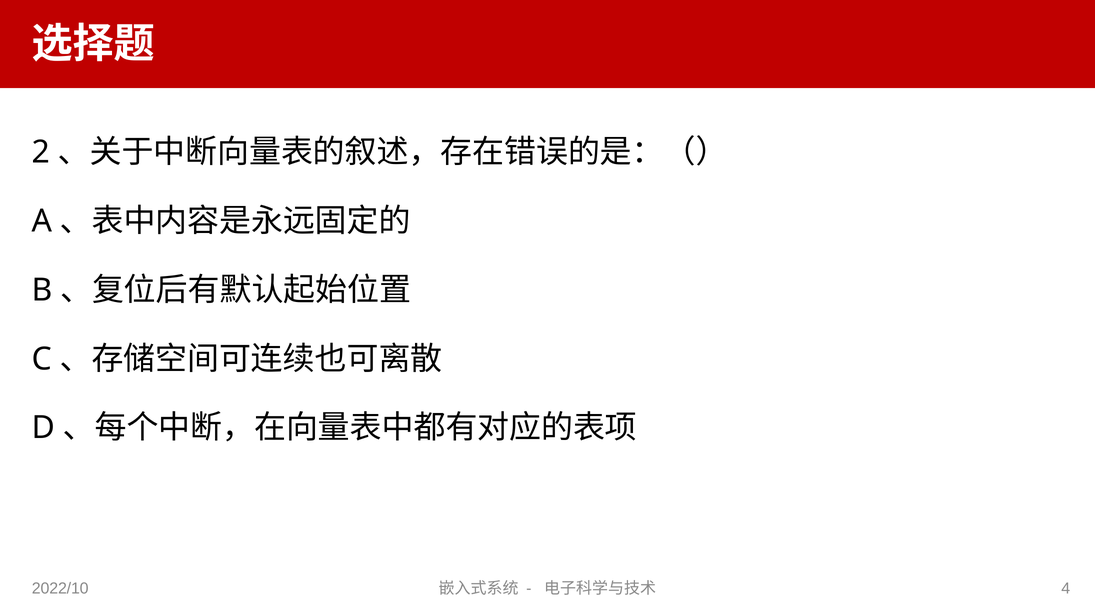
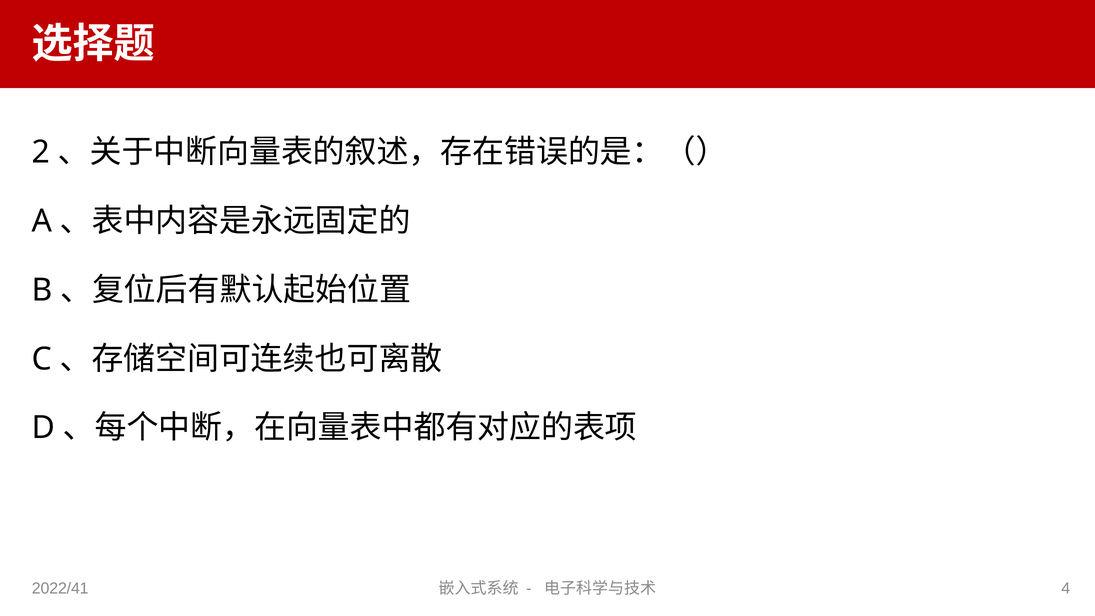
2022/10: 2022/10 -> 2022/41 (60, 588)
